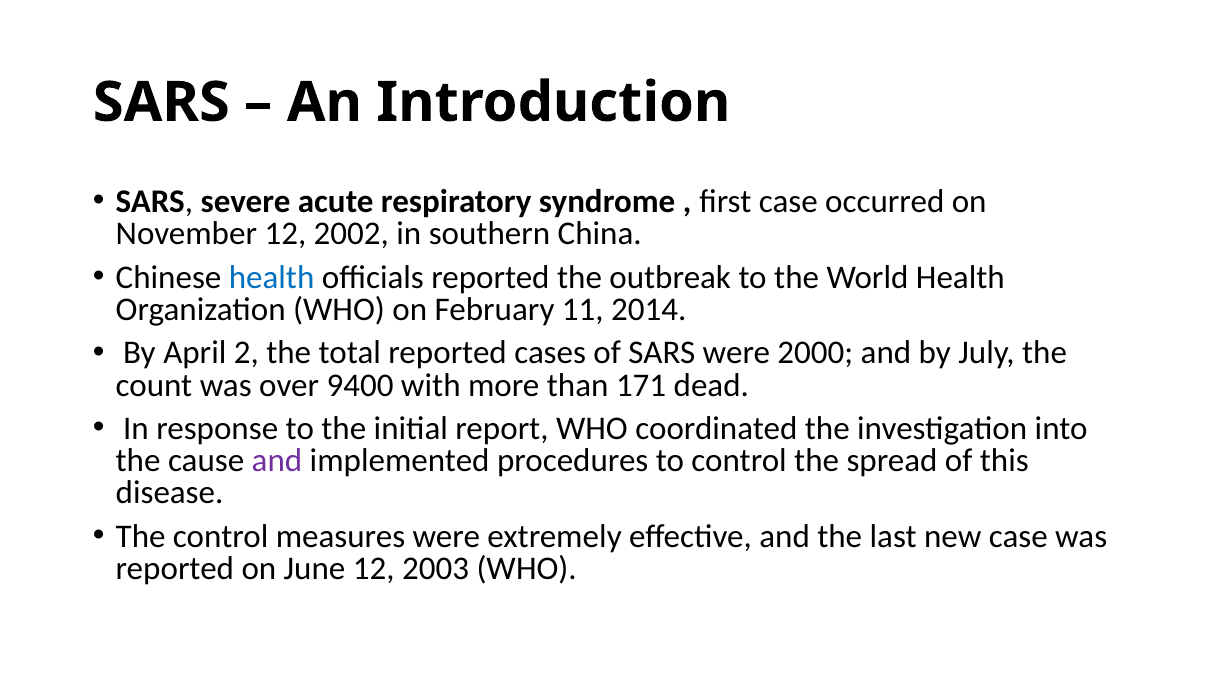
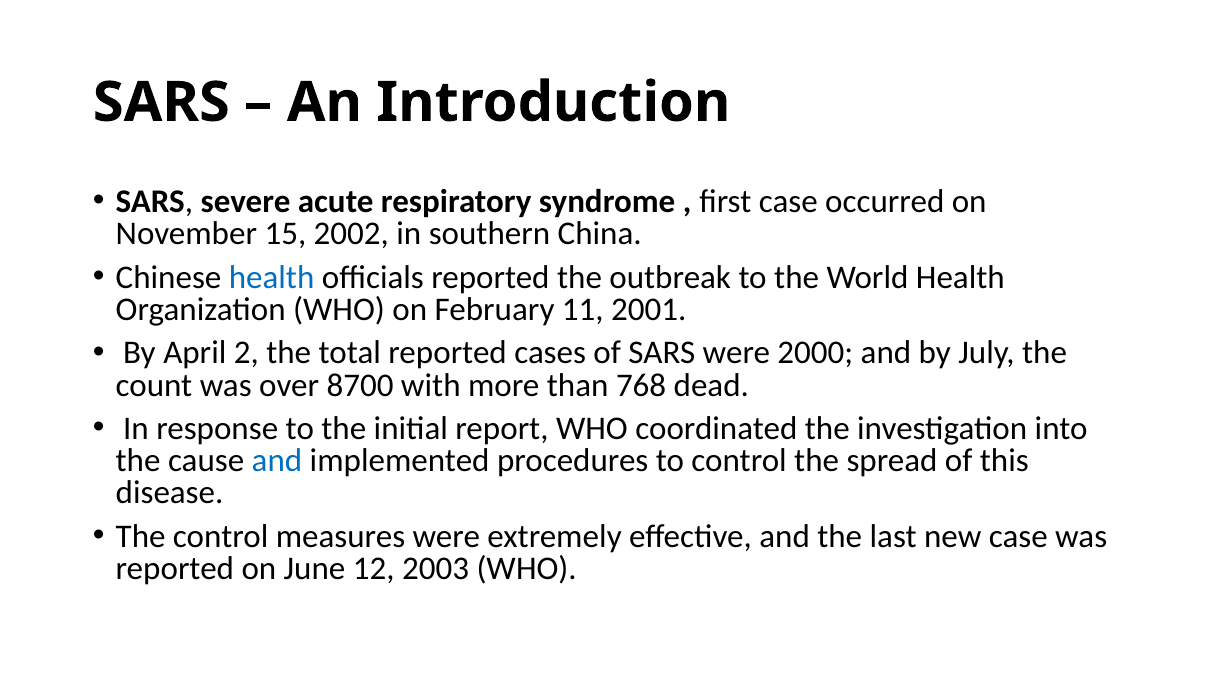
November 12: 12 -> 15 (285, 234)
2014: 2014 -> 2001 (649, 310)
9400: 9400 -> 8700 (360, 385)
171: 171 -> 768 (641, 385)
and colour: purple -> blue (277, 461)
